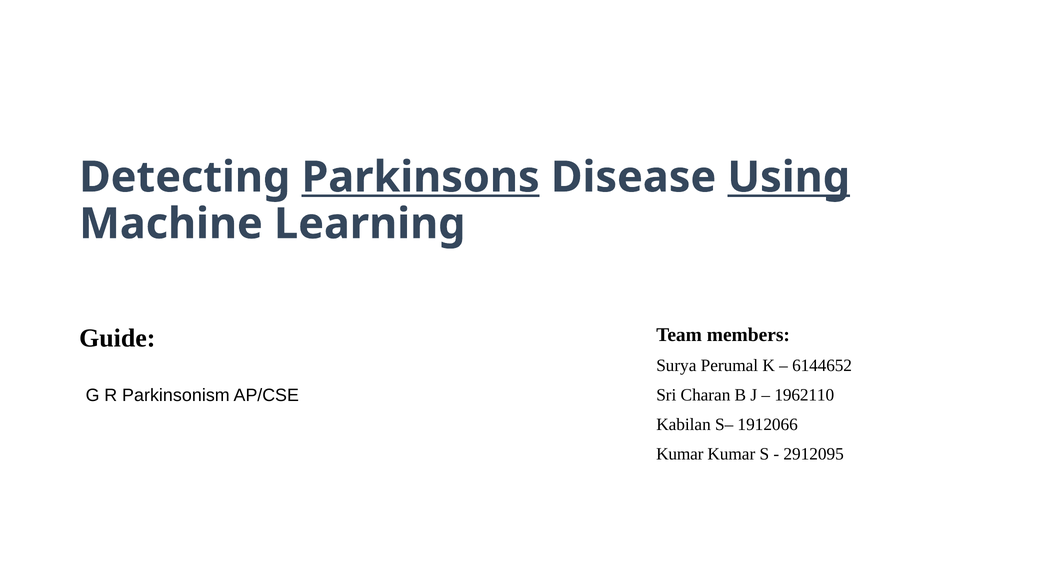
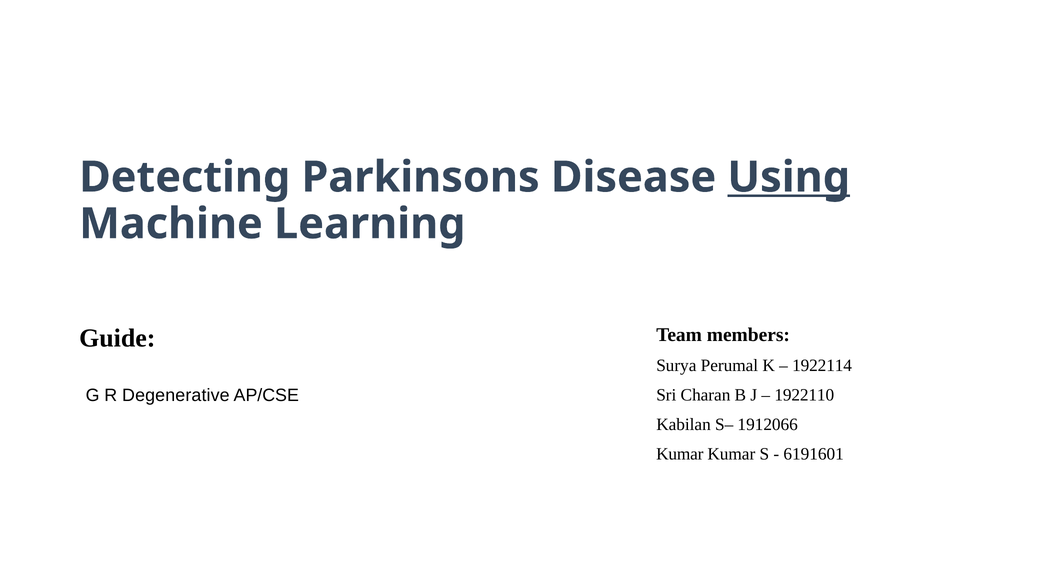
Parkinsons underline: present -> none (421, 177)
6144652: 6144652 -> 1922114 (822, 365)
1962110: 1962110 -> 1922110 (804, 395)
Parkinsonism: Parkinsonism -> Degenerative (176, 395)
2912095: 2912095 -> 6191601 (814, 454)
